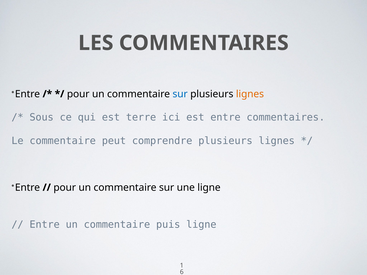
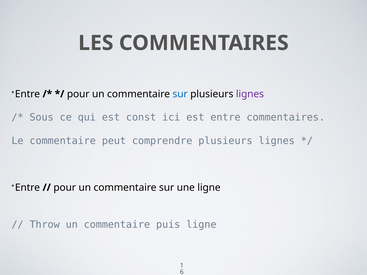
lignes colour: orange -> purple (250, 94)
terre: terre -> const (141, 117)
Entre: Entre -> Throw (45, 225)
